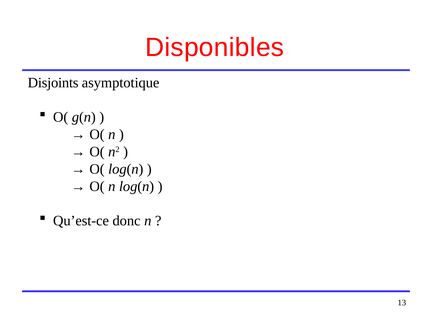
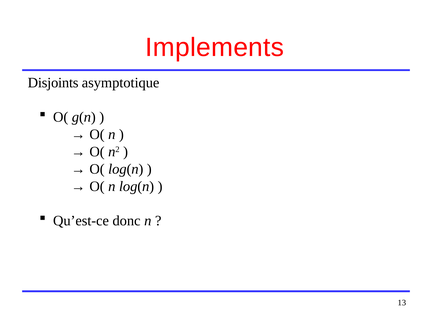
Disponibles: Disponibles -> Implements (215, 47)
